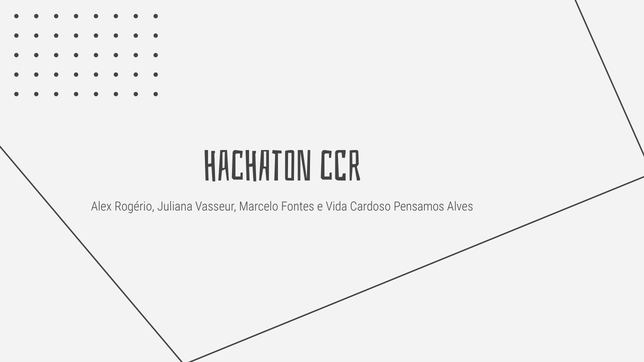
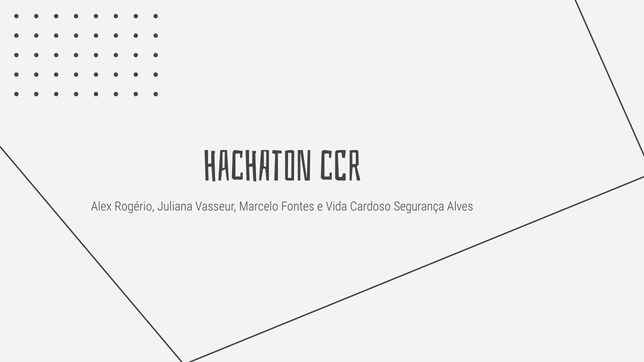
Pensamos: Pensamos -> Segurança (419, 207)
